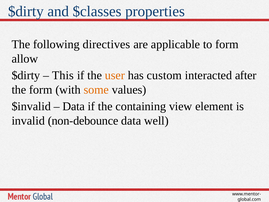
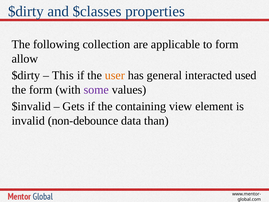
directives: directives -> collection (106, 44)
custom: custom -> general (164, 75)
after: after -> used (246, 75)
some colour: orange -> purple (96, 90)
Data: Data -> Gets (74, 106)
well: well -> than (156, 121)
